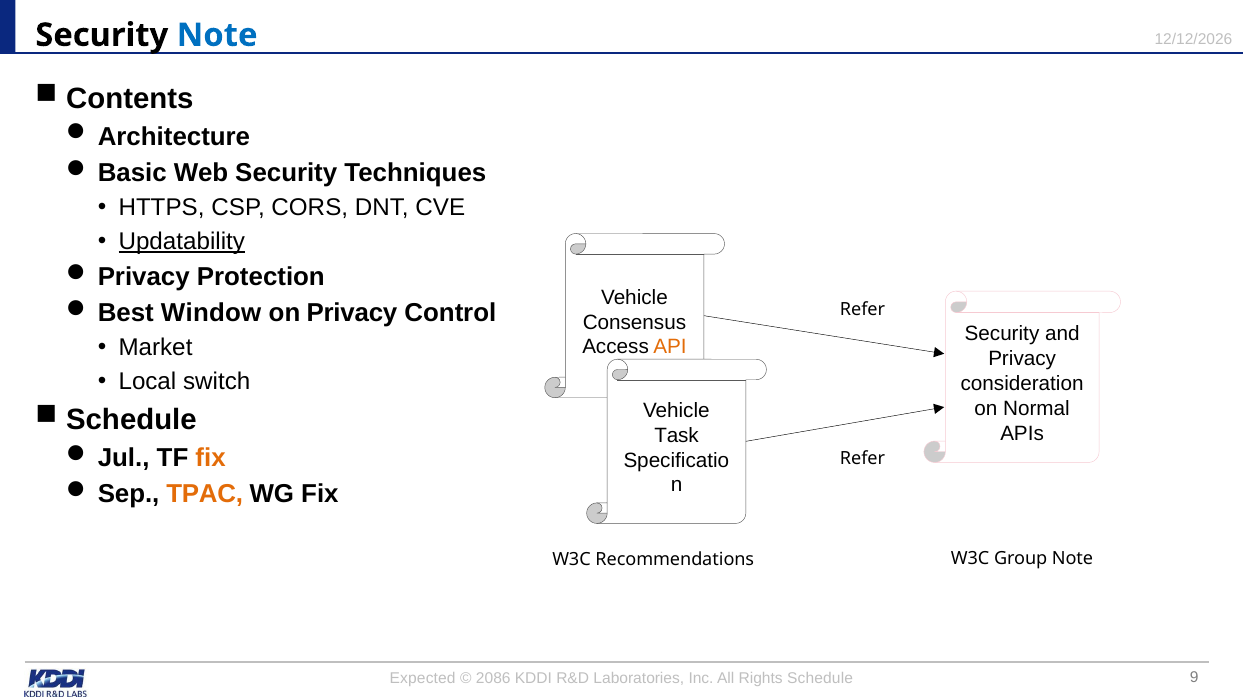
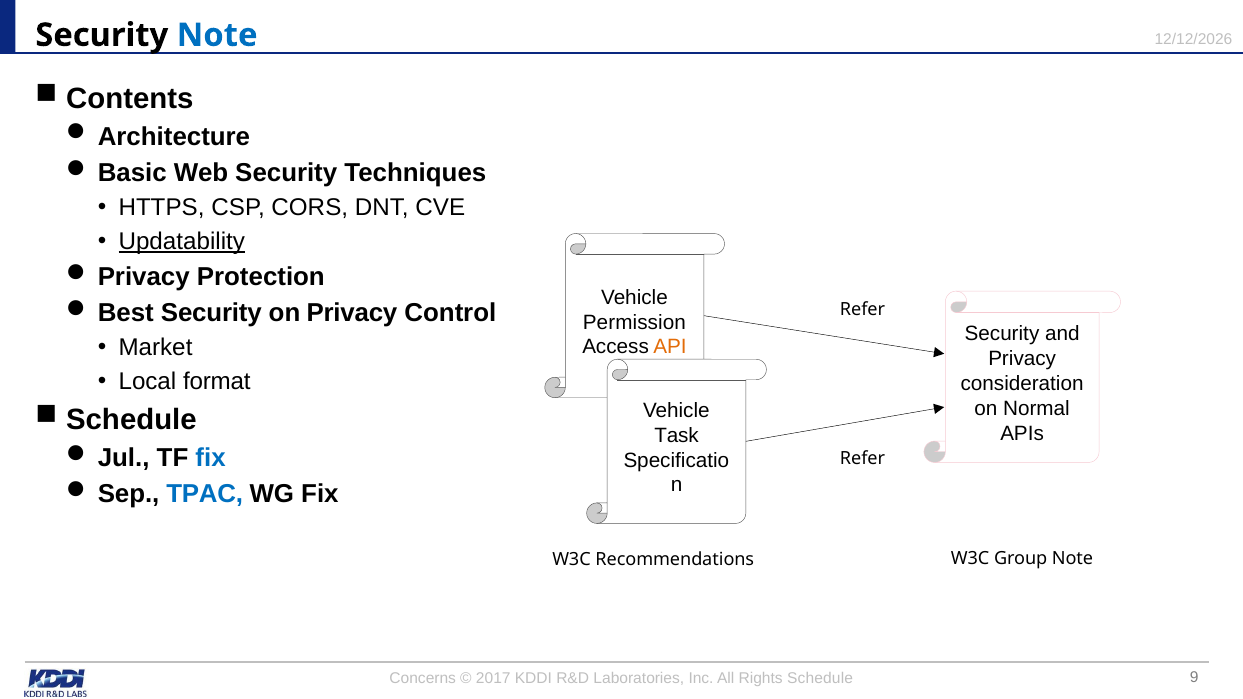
Window: Window -> Security (211, 313)
Consensus: Consensus -> Permission (634, 322)
switch: switch -> format (217, 382)
fix colour: orange -> blue (211, 458)
TPAC colour: orange -> blue (205, 494)
Expected: Expected -> Concerns (423, 679)
2086: 2086 -> 2017 (493, 679)
